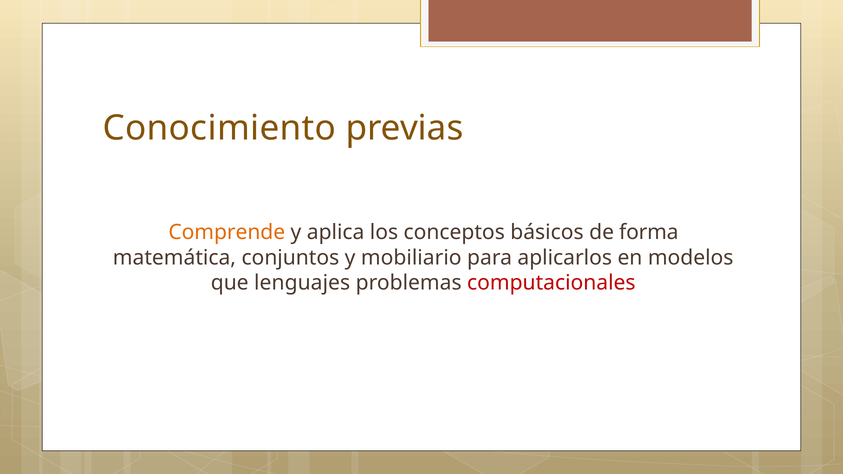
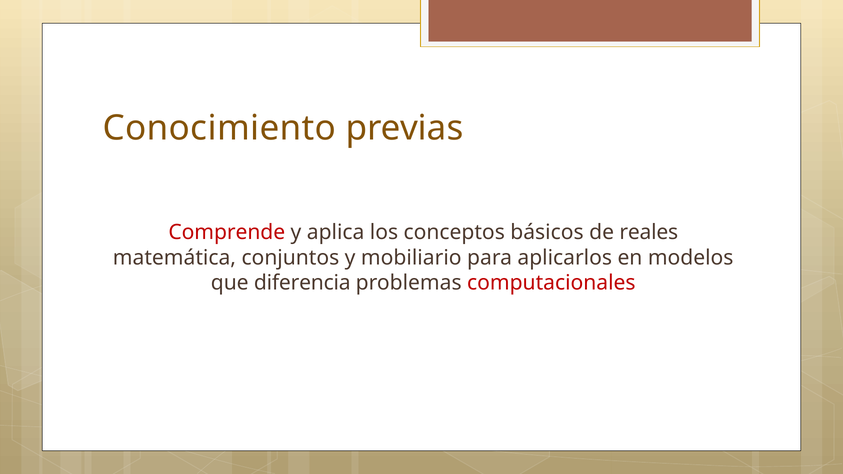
Comprende colour: orange -> red (227, 232)
forma: forma -> reales (649, 232)
lenguajes: lenguajes -> diferencia (302, 283)
